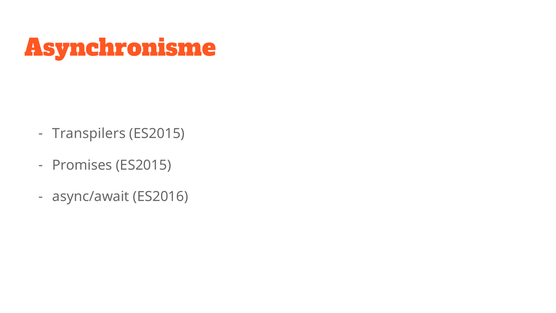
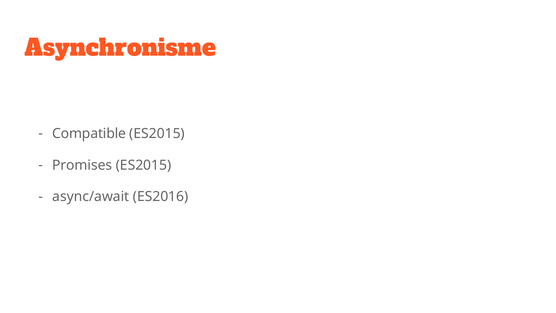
Transpilers: Transpilers -> Compatible (89, 133)
